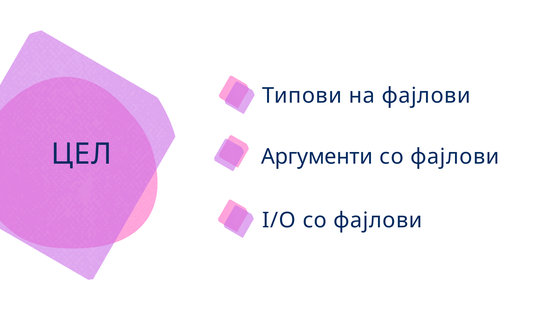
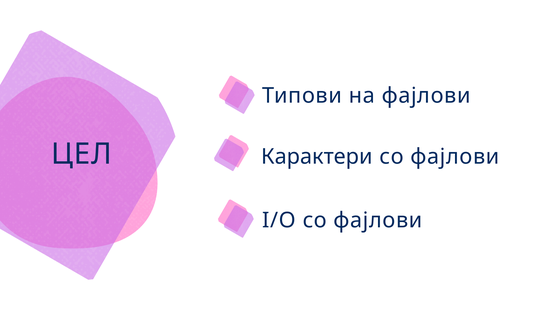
Аргументи: Аргументи -> Карактери (317, 157)
